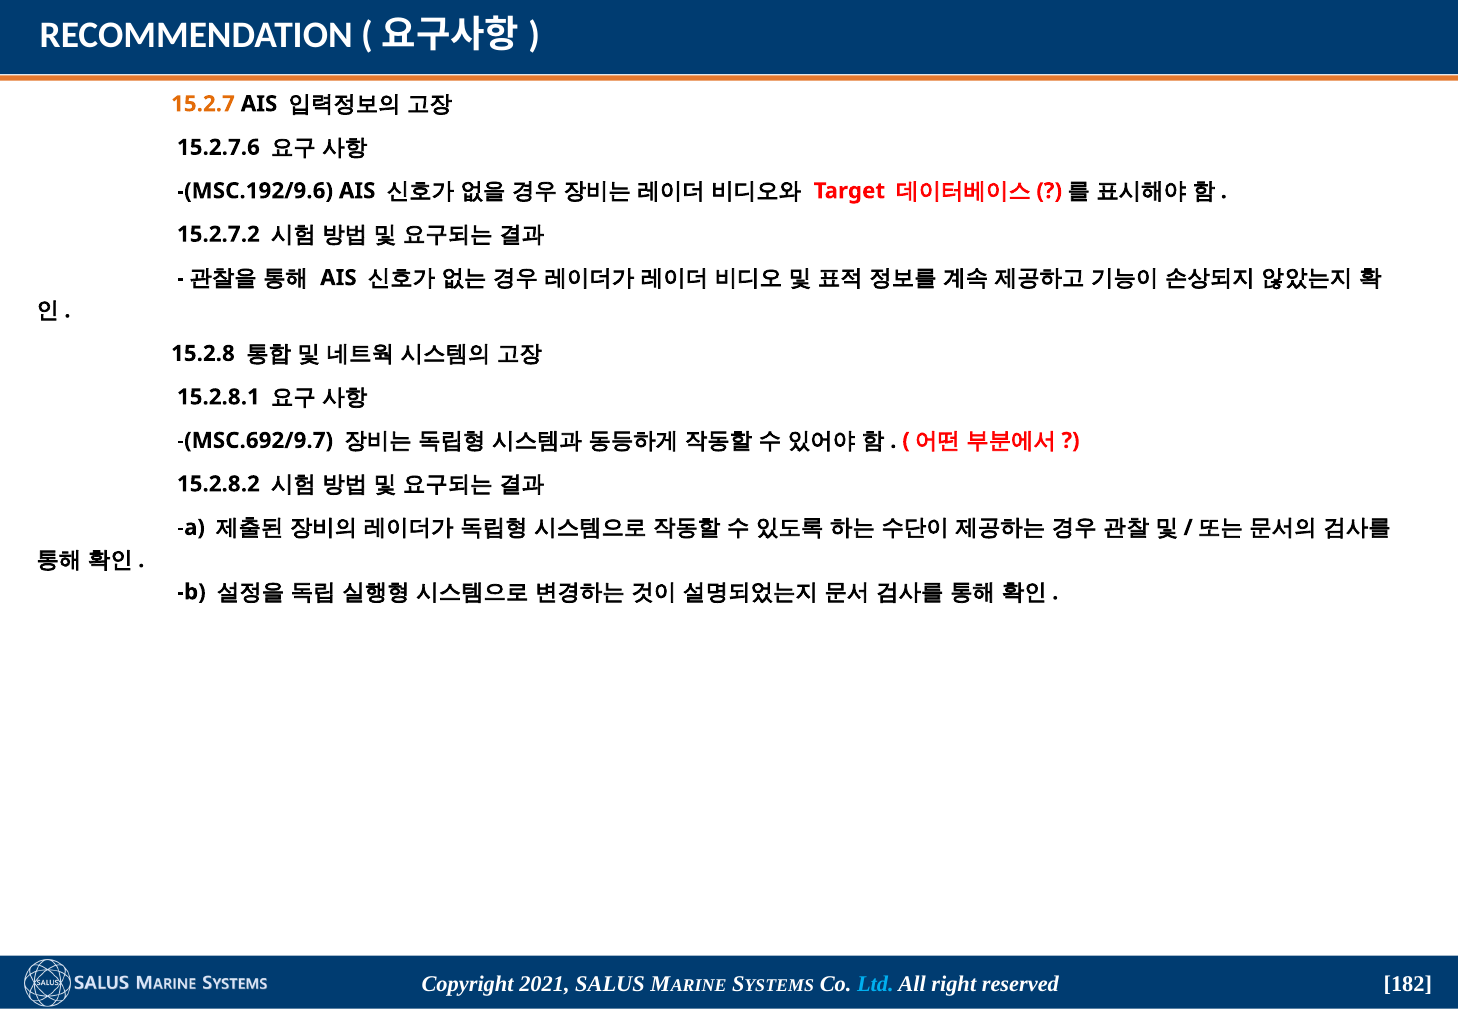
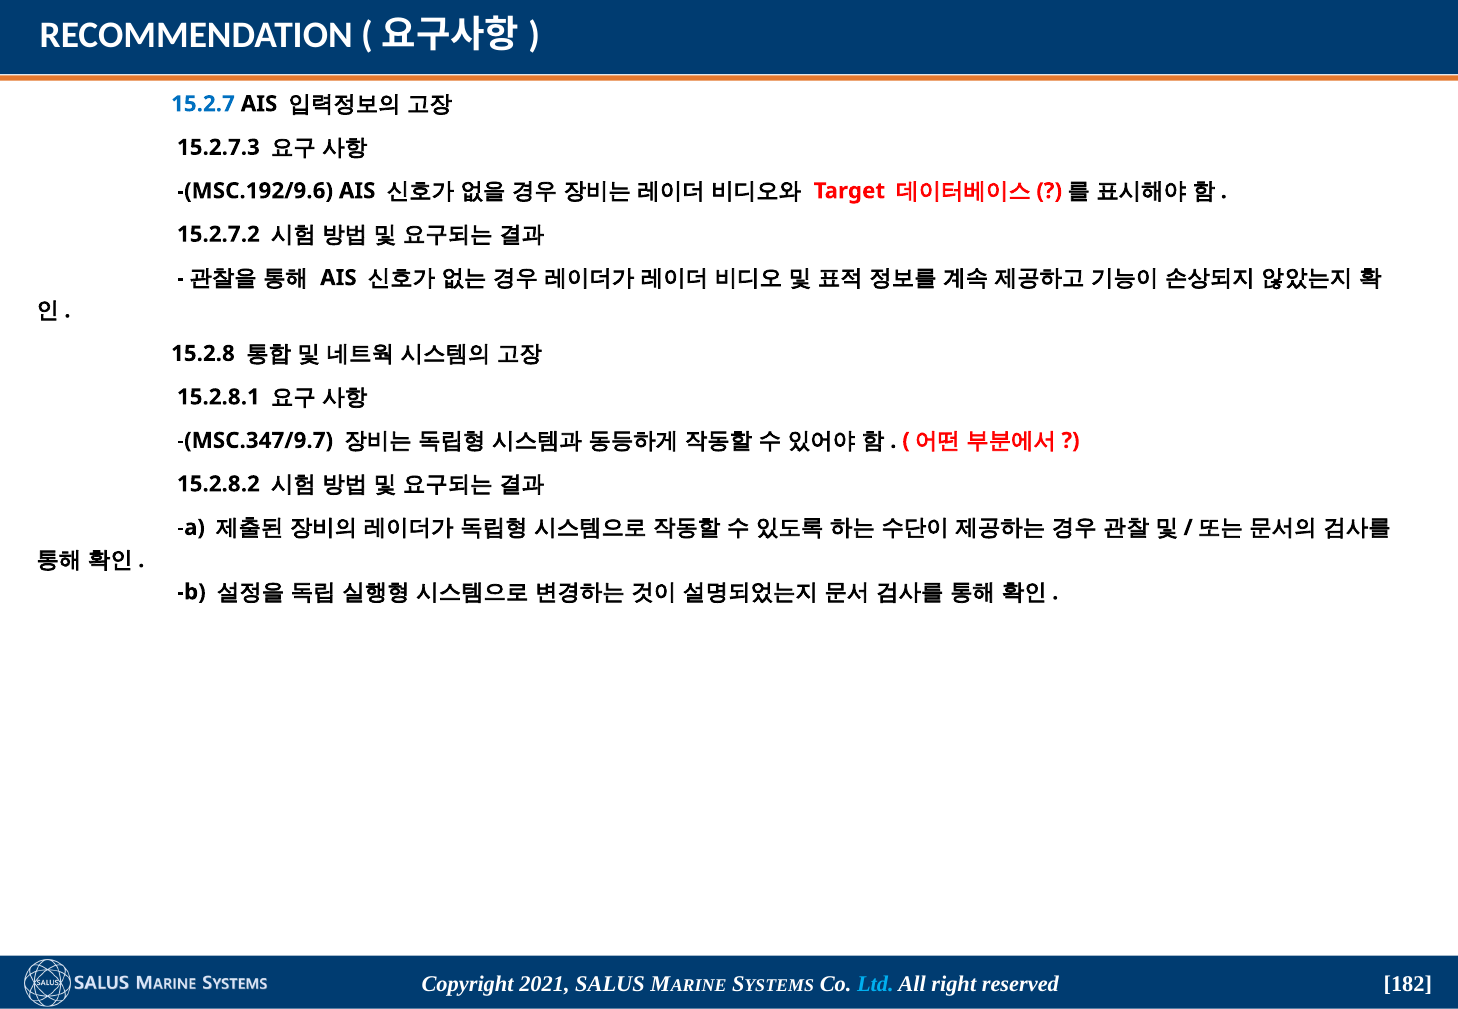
15.2.7 colour: orange -> blue (203, 104)
15.2.7.6: 15.2.7.6 -> 15.2.7.3 (218, 147)
-(MSC.692/9.7: -(MSC.692/9.7 -> -(MSC.347/9.7 (255, 441)
